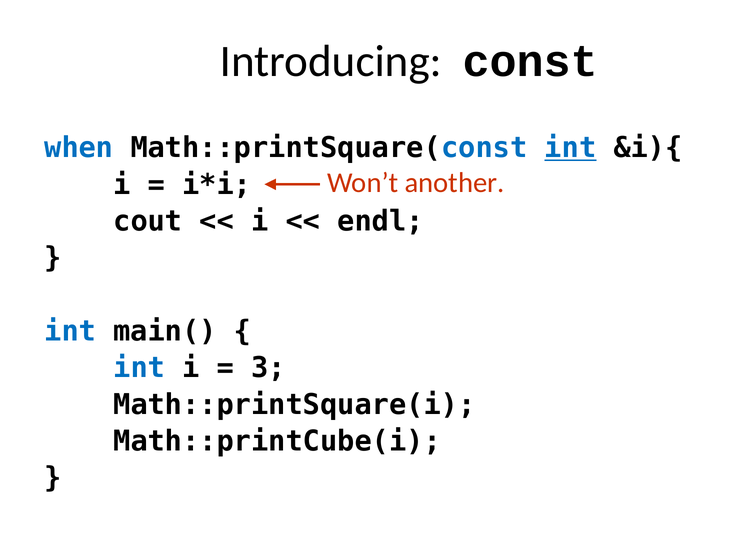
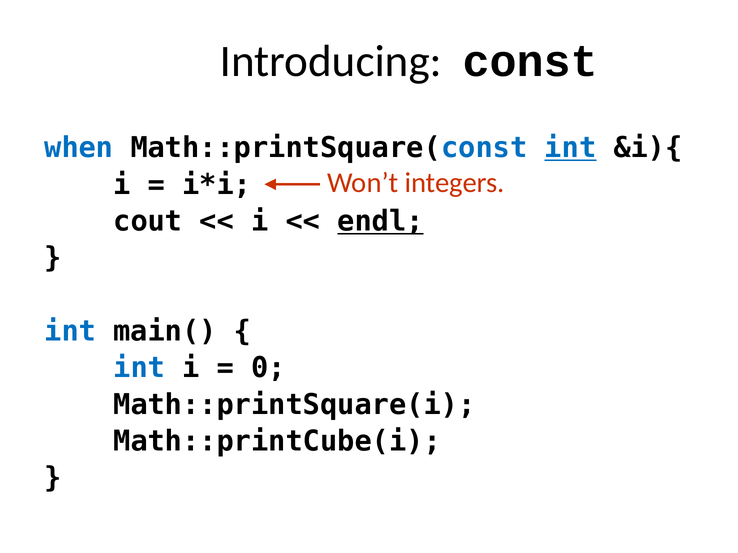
another: another -> integers (455, 183)
endl underline: none -> present (380, 222)
3: 3 -> 0 (268, 368)
